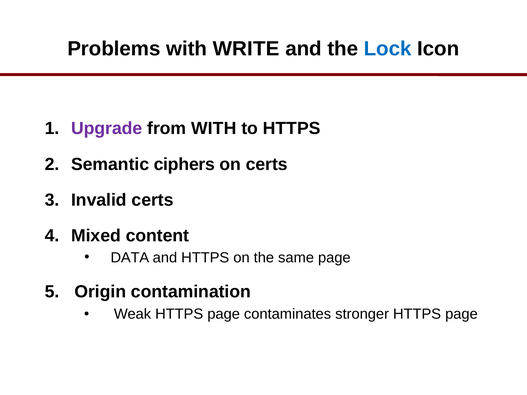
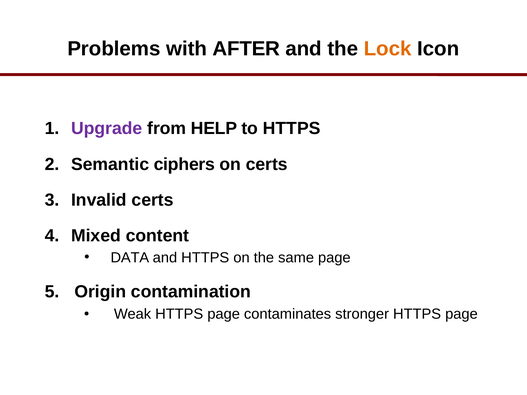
WRITE: WRITE -> AFTER (246, 49)
Lock colour: blue -> orange (388, 49)
from WITH: WITH -> HELP (214, 129)
